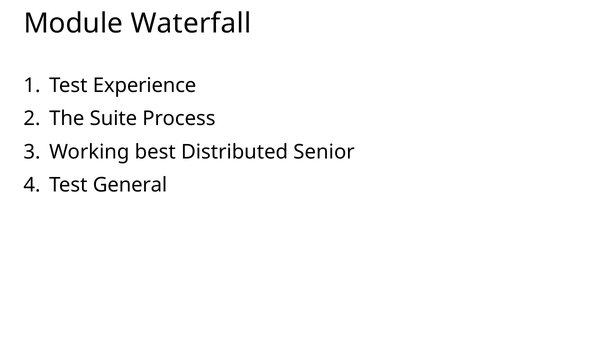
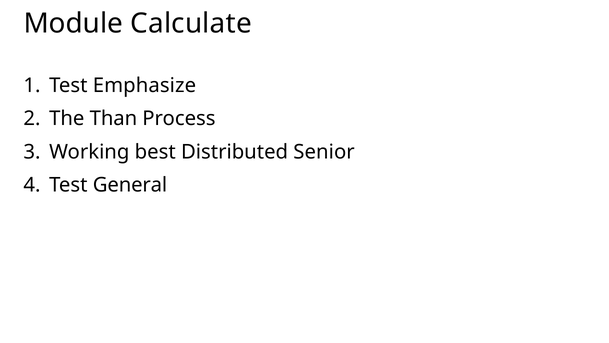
Waterfall: Waterfall -> Calculate (191, 24)
Experience: Experience -> Emphasize (144, 85)
Suite: Suite -> Than (113, 118)
